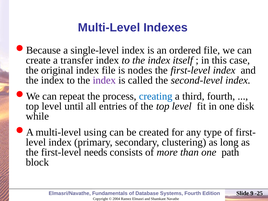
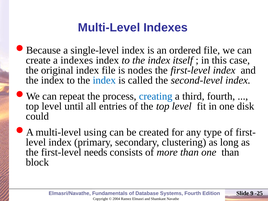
a transfer: transfer -> indexes (77, 60)
index colour: purple -> blue (104, 80)
while: while -> could (37, 116)
one path: path -> than (230, 152)
